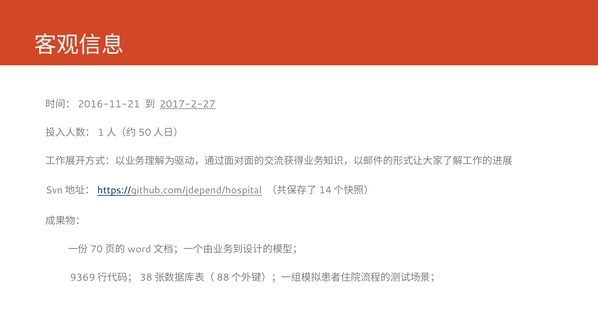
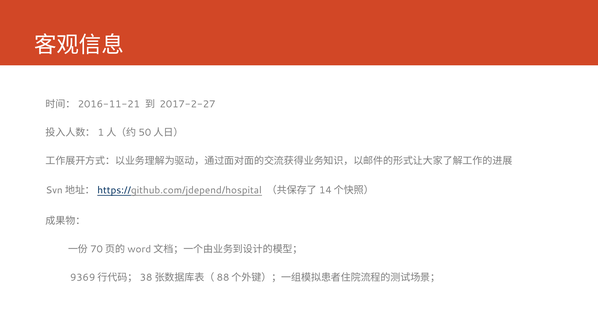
2017-2-27 underline: present -> none (187, 104)
